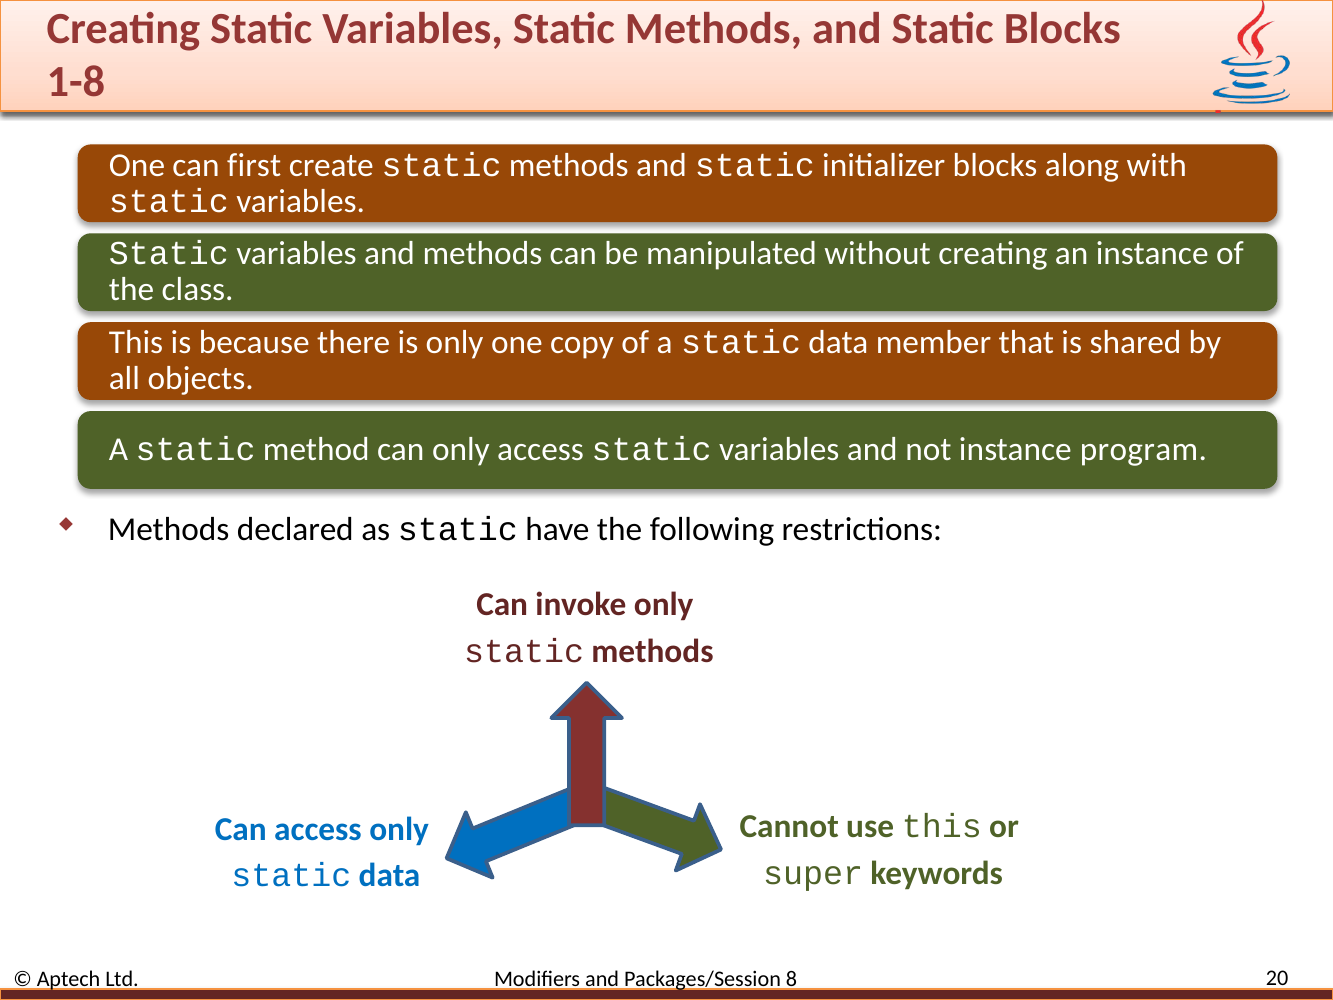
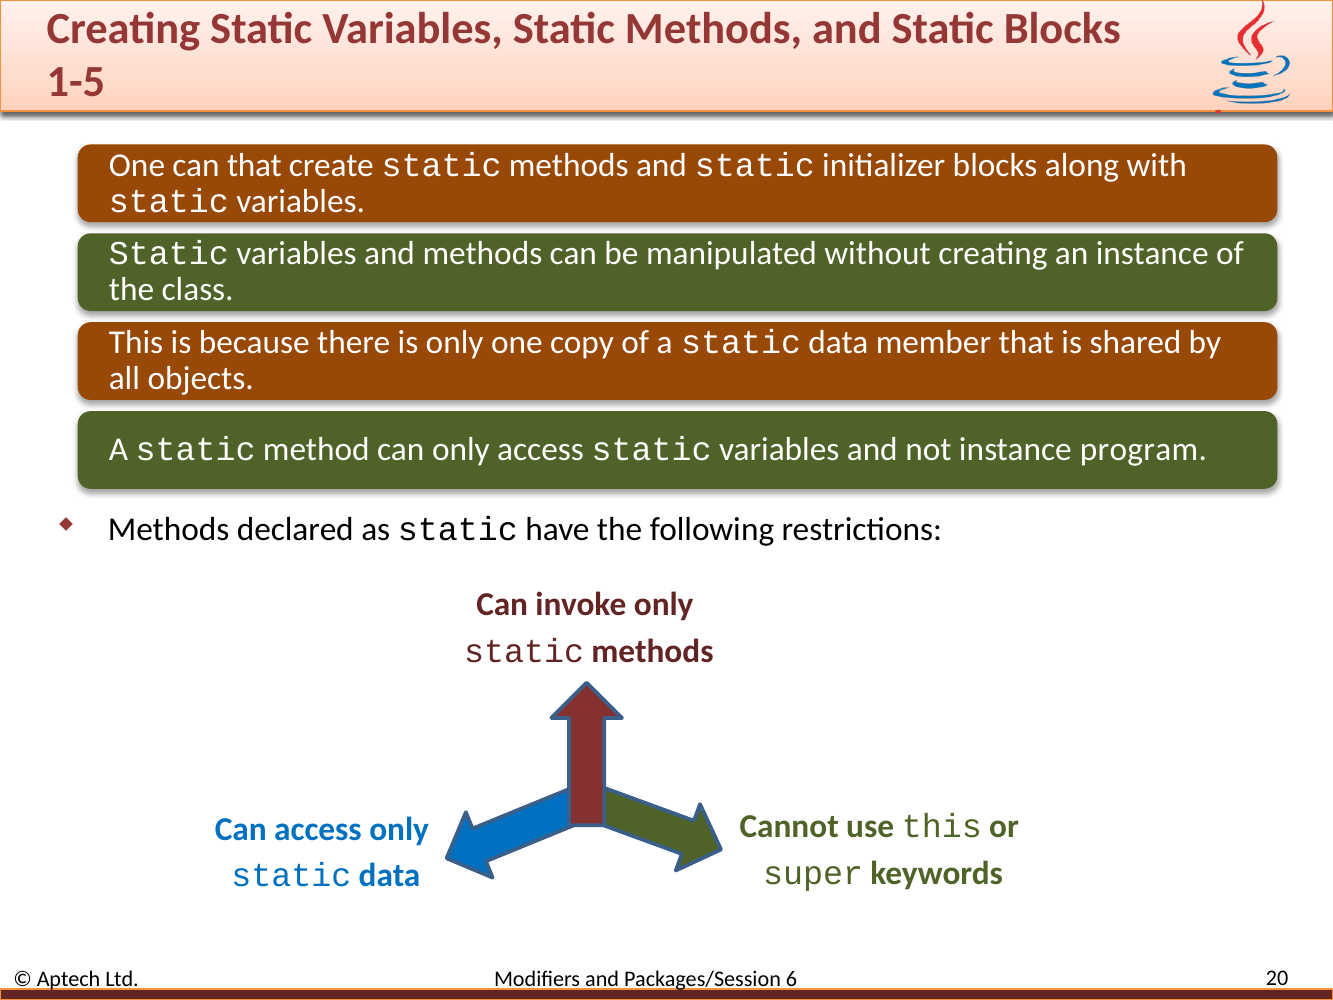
1-8: 1-8 -> 1-5 (76, 82)
can first: first -> that (254, 165)
8: 8 -> 6 (792, 979)
